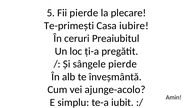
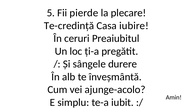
Te-primești: Te-primești -> Te-credință (69, 26)
sângele pierde: pierde -> durere (123, 64)
